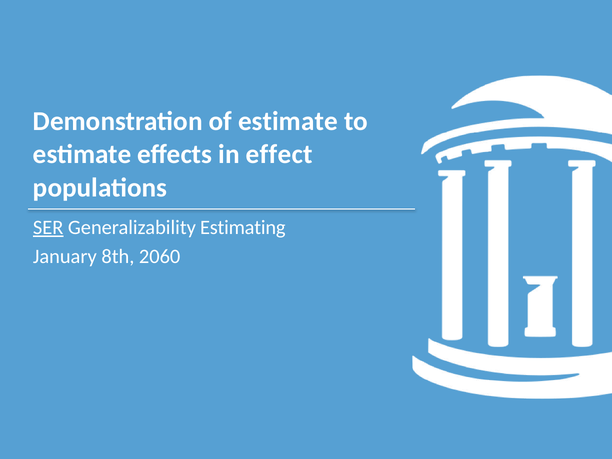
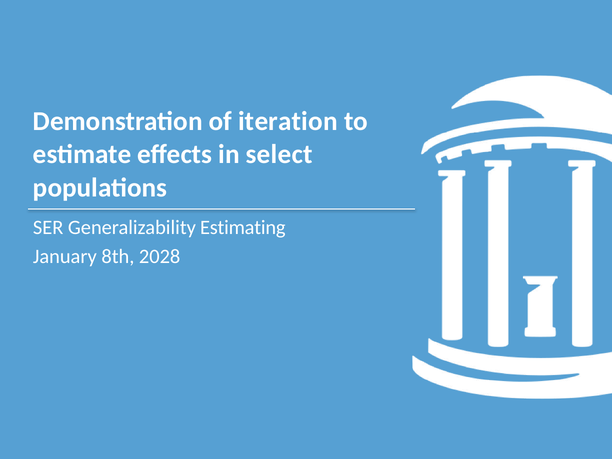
of estimate: estimate -> iteration (288, 121)
effect: effect -> select (279, 154)
SER underline: present -> none (48, 227)
2060: 2060 -> 2028 (160, 256)
